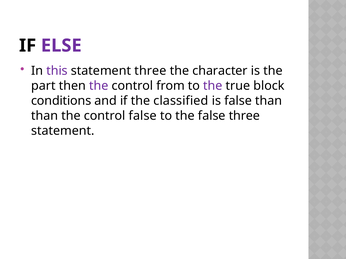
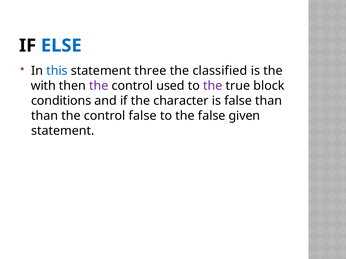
ELSE colour: purple -> blue (61, 46)
this colour: purple -> blue (57, 71)
character: character -> classified (220, 71)
part: part -> with (43, 86)
from: from -> used (171, 86)
classified: classified -> character (181, 101)
false three: three -> given (244, 116)
